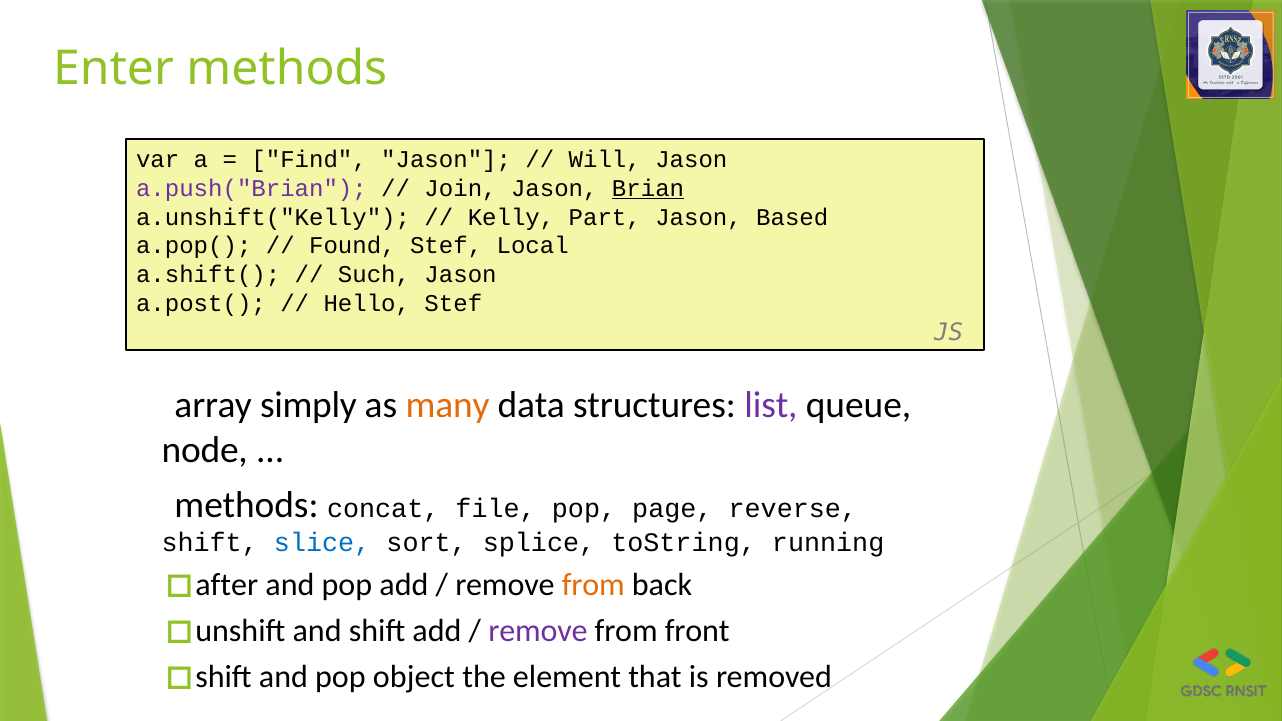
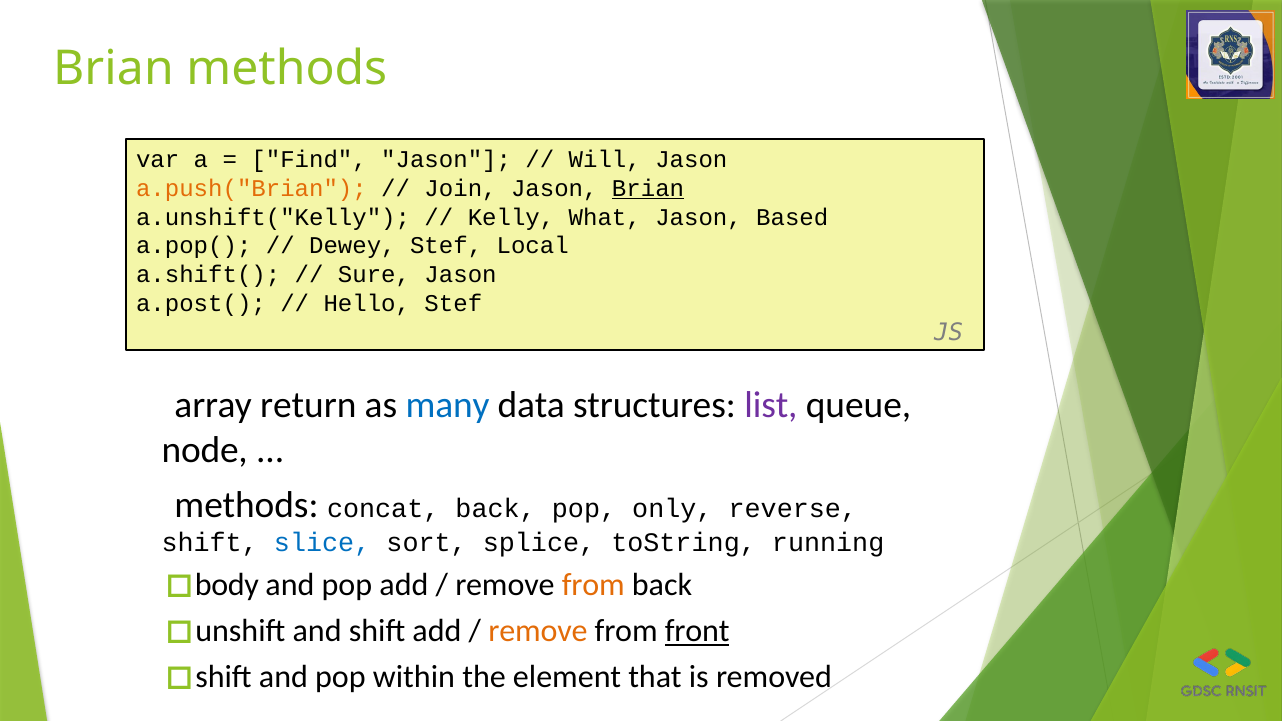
Enter: Enter -> Brian (113, 69)
a.push("Brian colour: purple -> orange (251, 188)
Part: Part -> What (605, 217)
Found: Found -> Dewey (352, 246)
Such: Such -> Sure (374, 275)
simply: simply -> return (308, 406)
many colour: orange -> blue (448, 406)
concat file: file -> back (496, 508)
page: page -> only (672, 508)
after: after -> body (227, 586)
remove colour: purple -> orange (538, 631)
front underline: none -> present (697, 631)
object: object -> within (414, 677)
